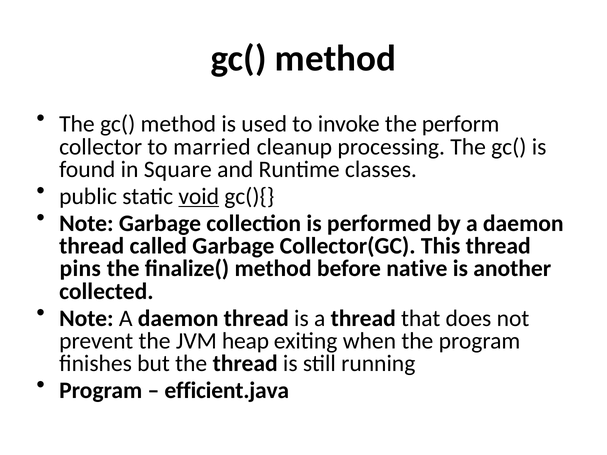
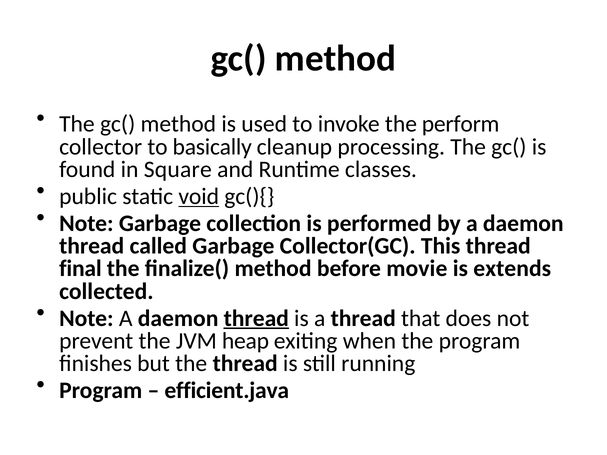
married: married -> basically (212, 147)
pins: pins -> final (80, 269)
native: native -> movie (417, 269)
another: another -> extends (512, 269)
thread underline: none -> present (256, 318)
